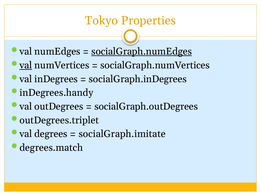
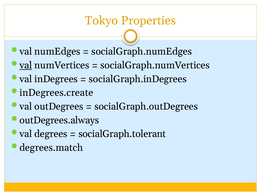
socialGraph.numEdges underline: present -> none (142, 51)
inDegrees.handy: inDegrees.handy -> inDegrees.create (56, 93)
outDegrees.triplet: outDegrees.triplet -> outDegrees.always (59, 120)
socialGraph.imitate: socialGraph.imitate -> socialGraph.tolerant (122, 134)
